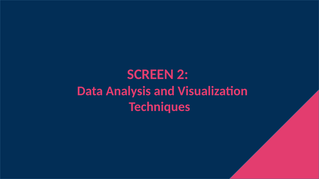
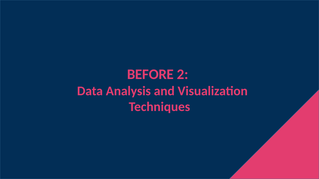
SCREEN: SCREEN -> BEFORE (150, 75)
